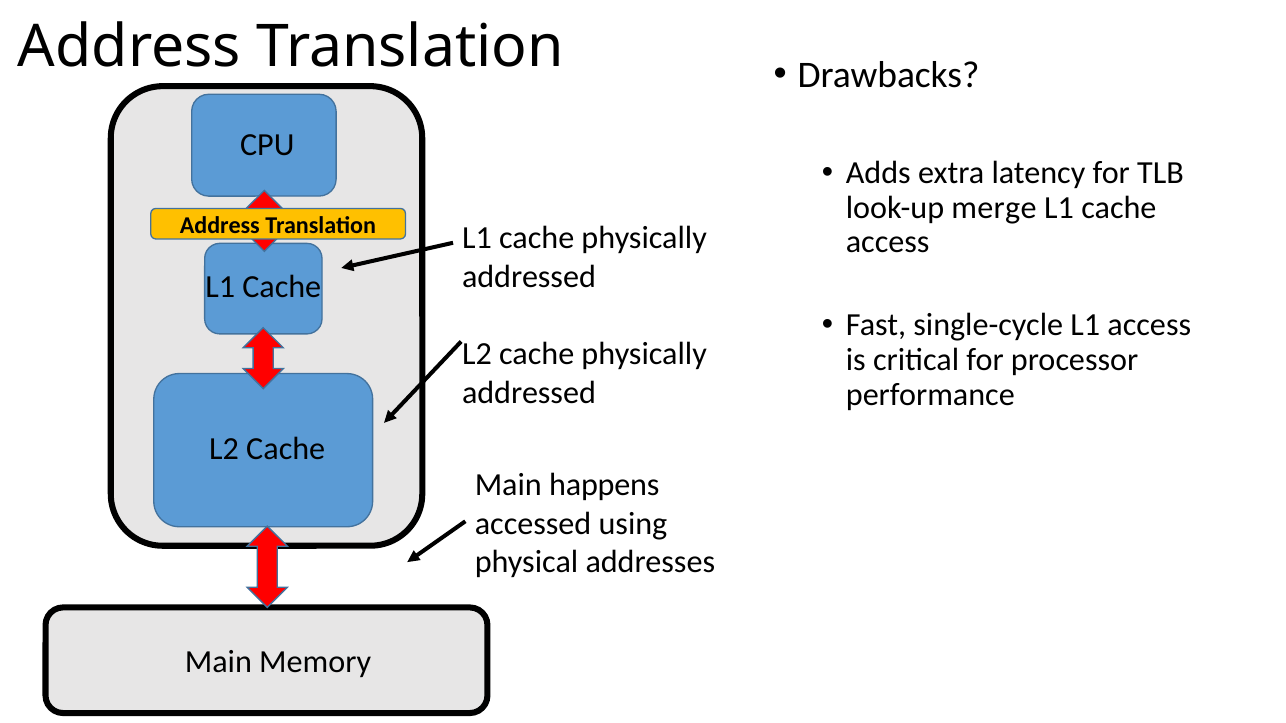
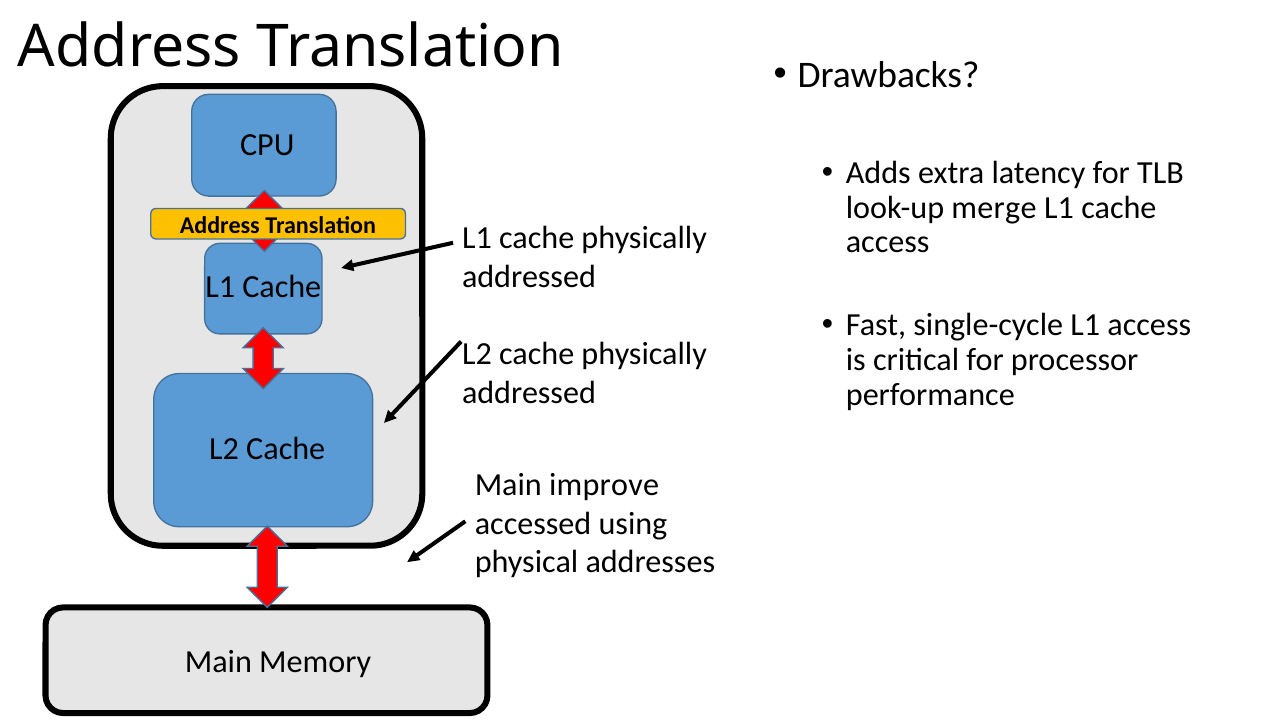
happens: happens -> improve (604, 485)
